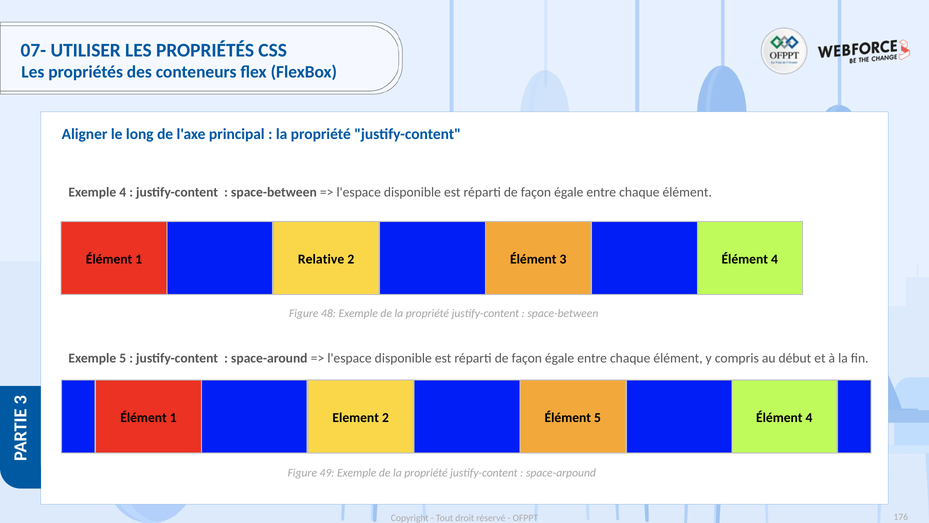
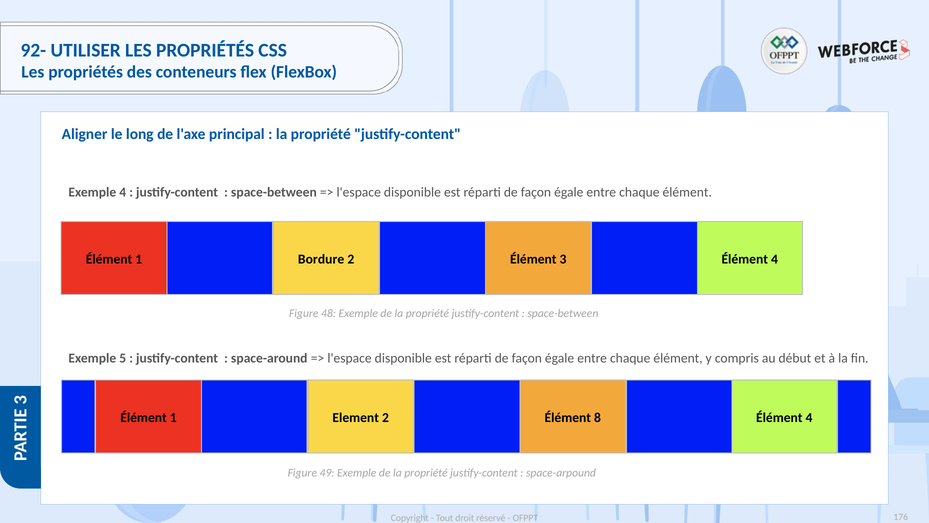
07-: 07- -> 92- (33, 50)
Relative: Relative -> Bordure (321, 259)
Élément 5: 5 -> 8 (598, 417)
